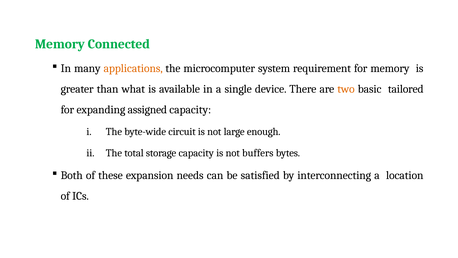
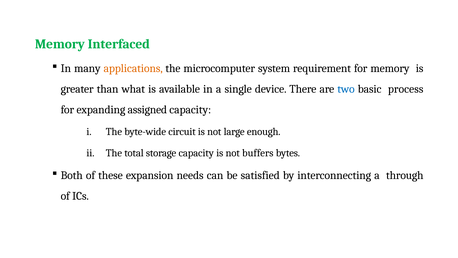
Connected: Connected -> Interfaced (119, 44)
two colour: orange -> blue (346, 89)
tailored: tailored -> process (406, 89)
location: location -> through (405, 175)
